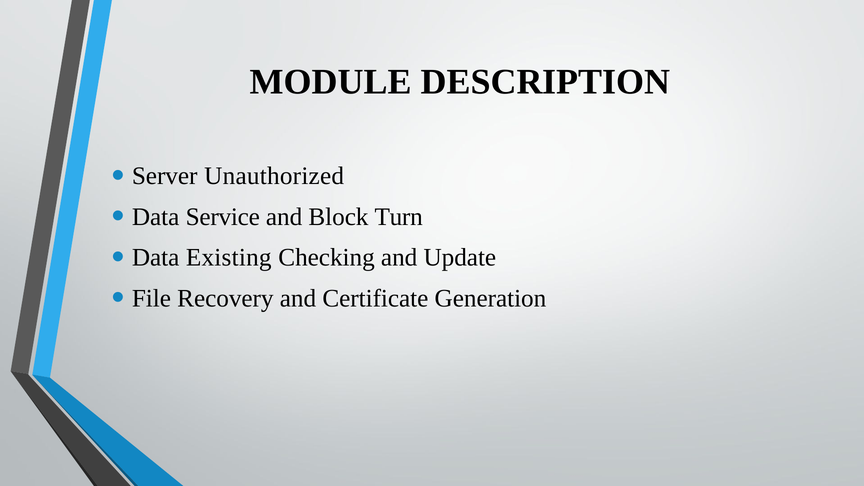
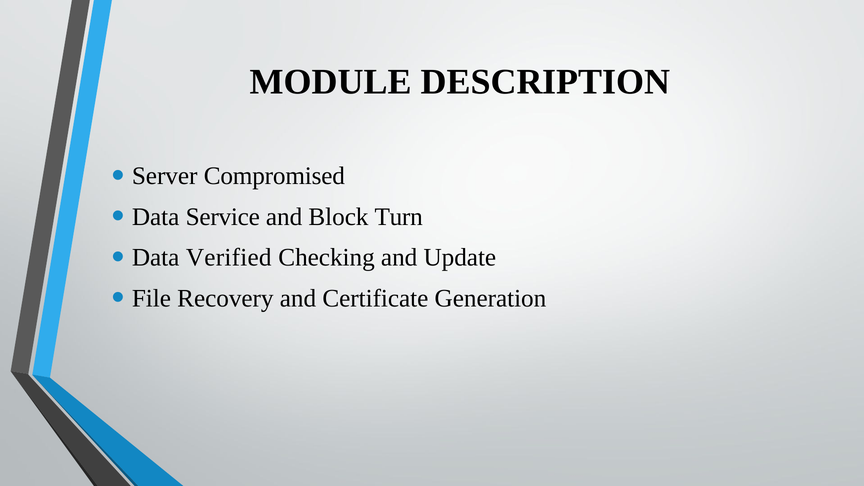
Unauthorized: Unauthorized -> Compromised (274, 176)
Existing: Existing -> Verified (229, 258)
